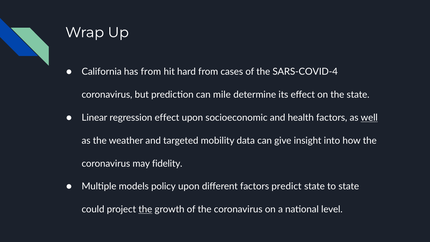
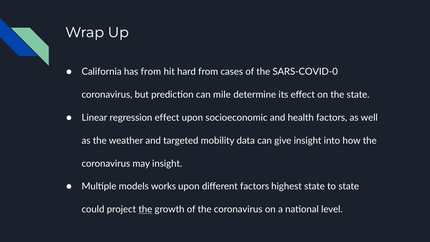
SARS-COVID-4: SARS-COVID-4 -> SARS-COVID-0 (305, 72)
well underline: present -> none (369, 118)
may fidelity: fidelity -> insight (167, 163)
policy: policy -> works (163, 186)
predict: predict -> highest (287, 186)
